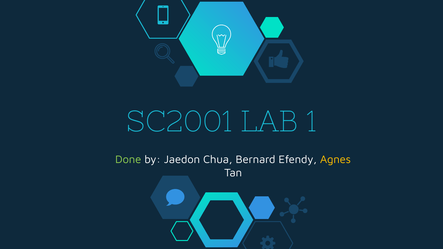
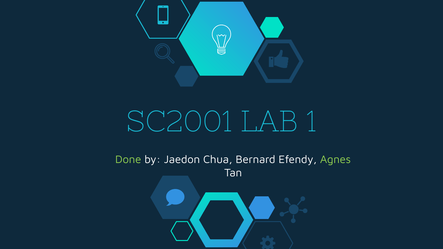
Agnes colour: yellow -> light green (335, 160)
